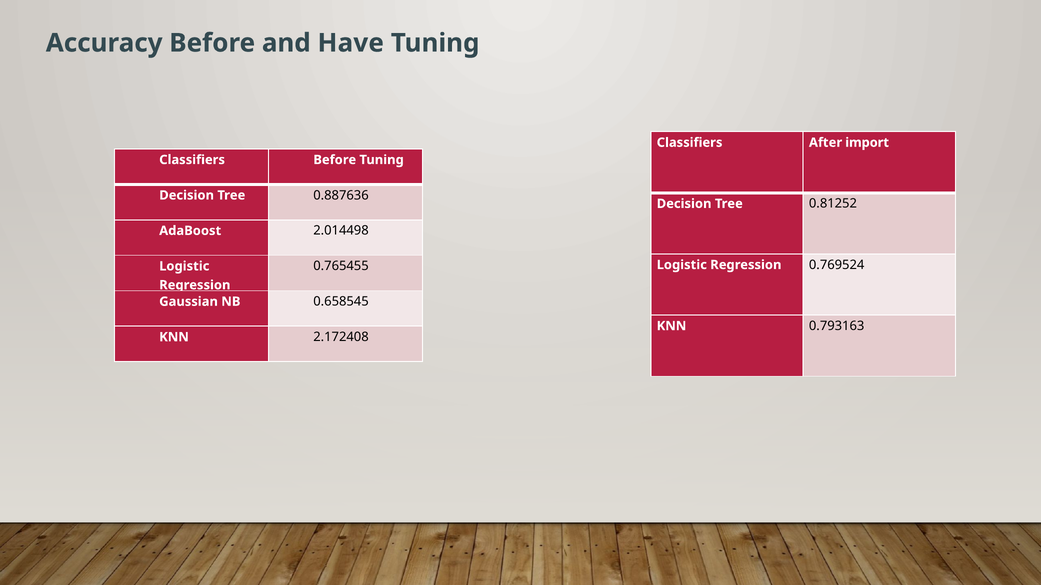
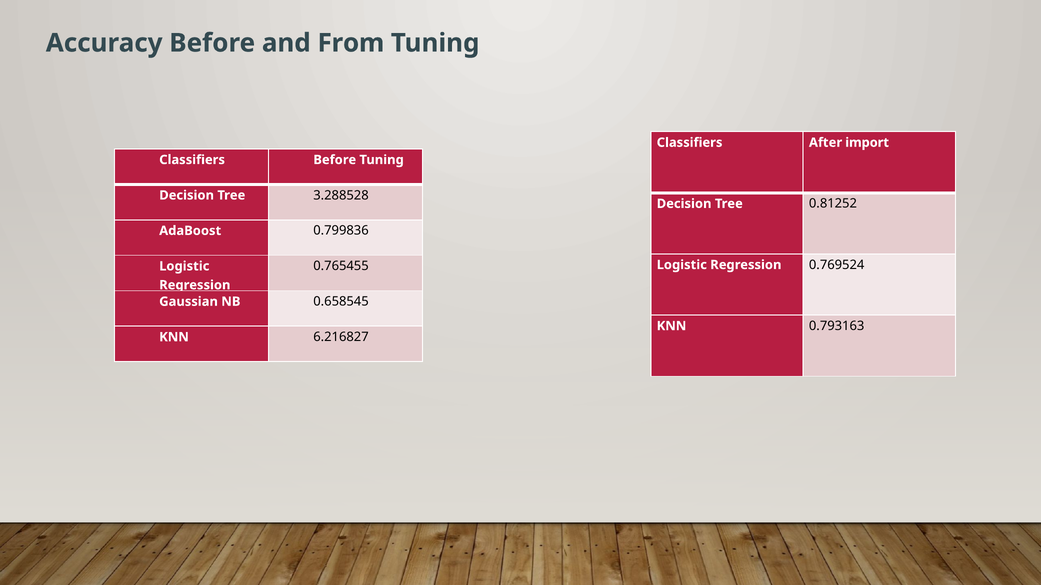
Have: Have -> From (351, 43)
0.887636: 0.887636 -> 3.288528 (341, 195)
2.014498: 2.014498 -> 0.799836 (341, 231)
2.172408: 2.172408 -> 6.216827 (341, 337)
